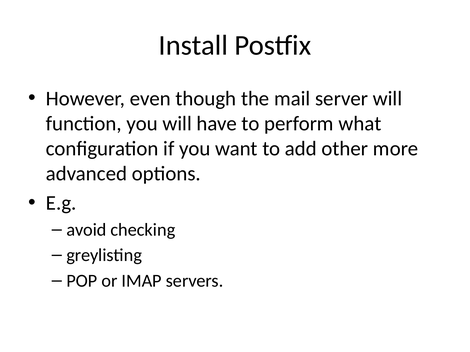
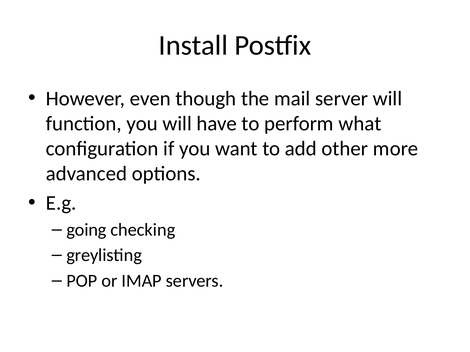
avoid: avoid -> going (86, 230)
